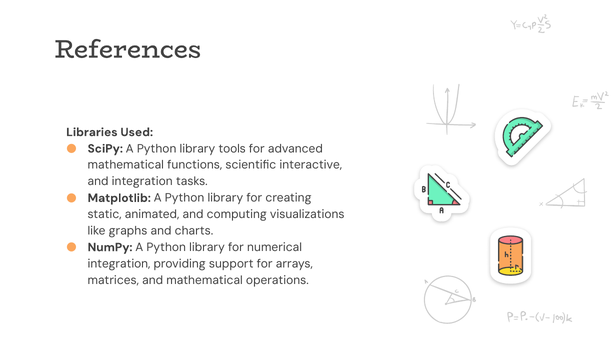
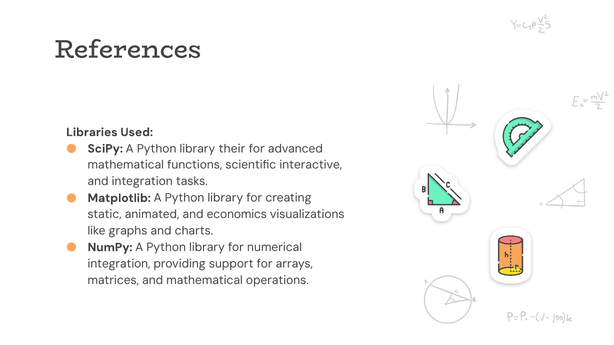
tools: tools -> their (232, 149)
computing: computing -> economics (237, 215)
